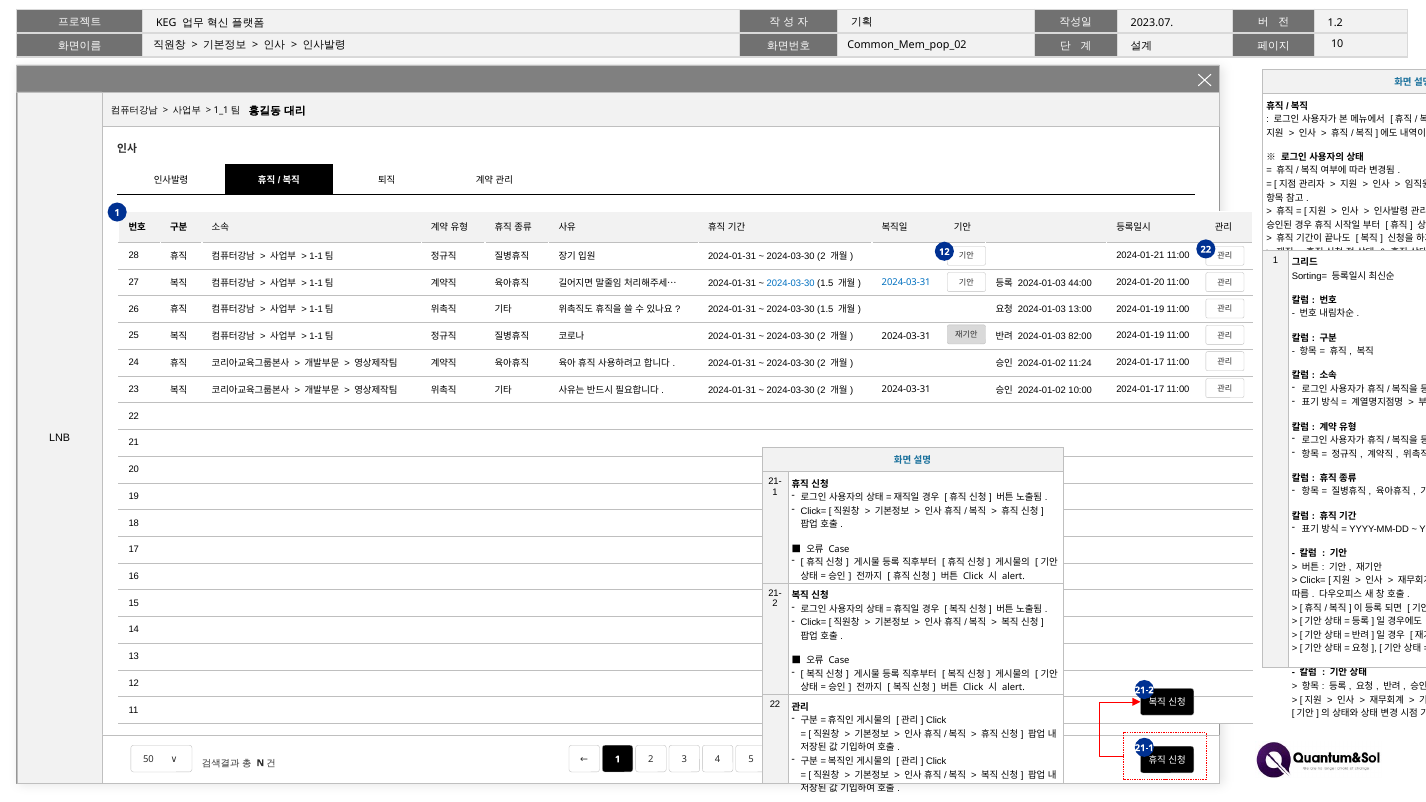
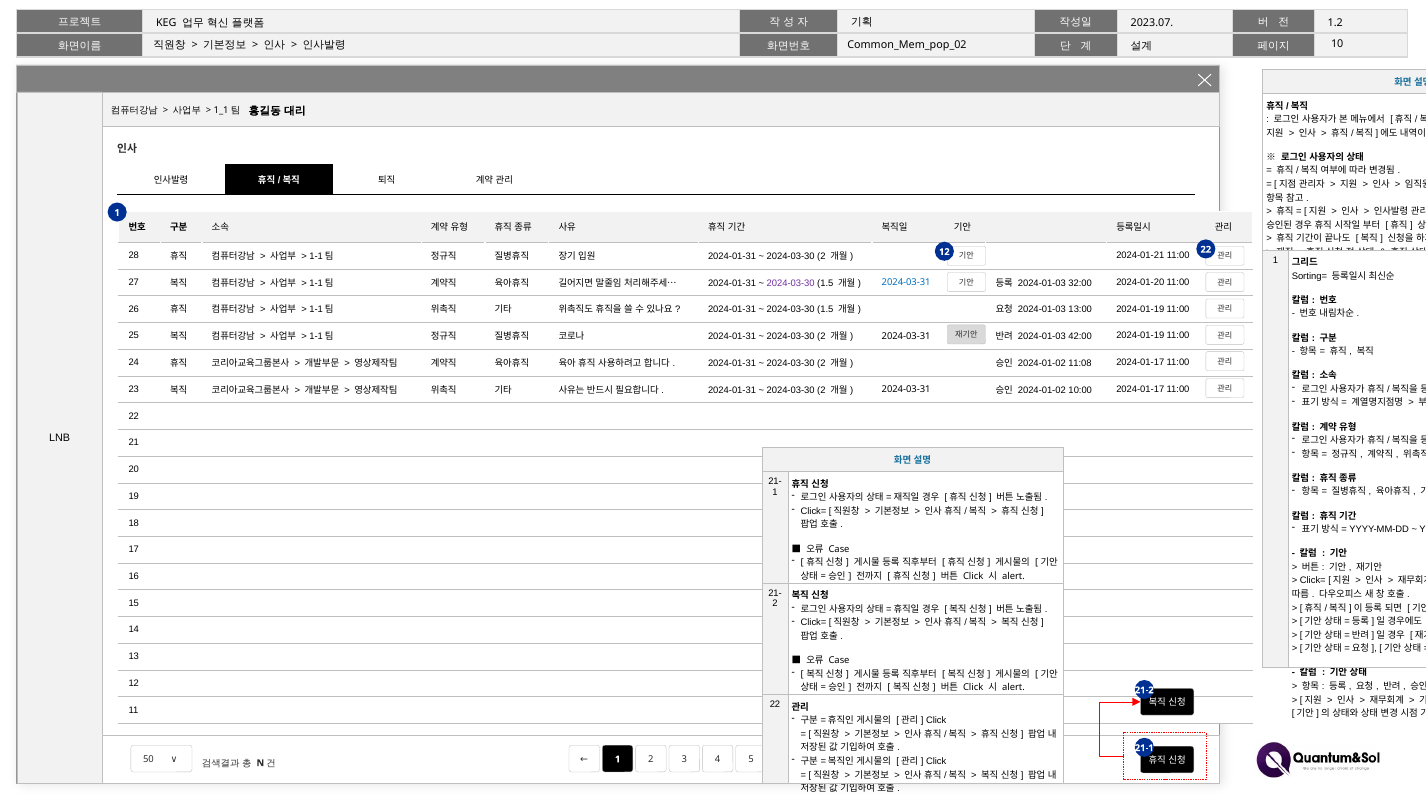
2024-03-30 colour: blue -> purple (791, 283)
44:00: 44:00 -> 32:00 (1080, 283)
82:00: 82:00 -> 42:00 (1080, 337)
11:24: 11:24 -> 11:08 (1080, 363)
